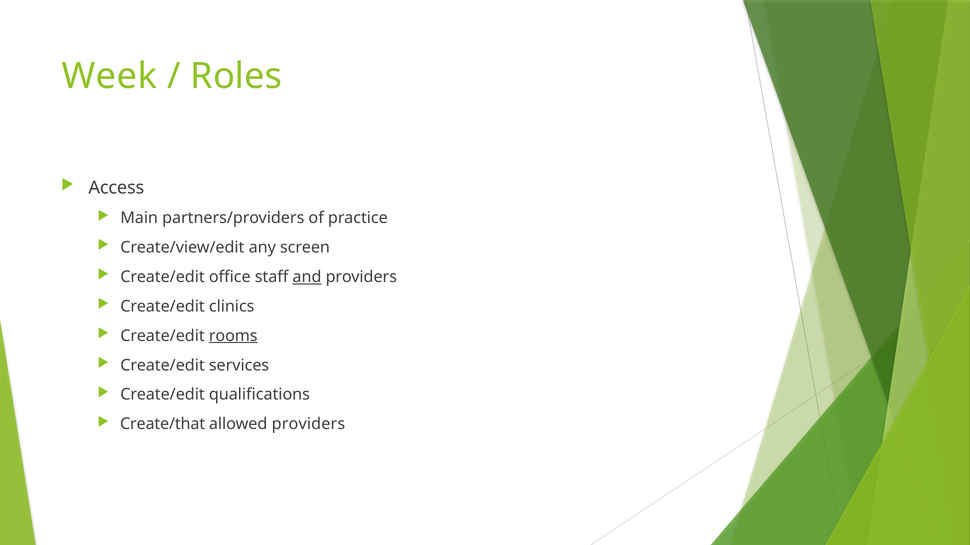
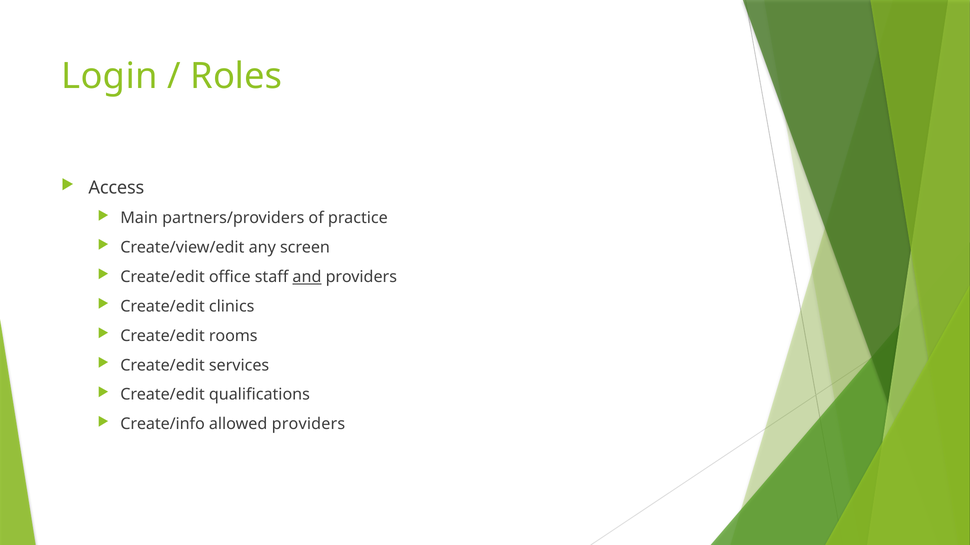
Week: Week -> Login (109, 76)
rooms underline: present -> none (233, 336)
Create/that: Create/that -> Create/info (163, 425)
